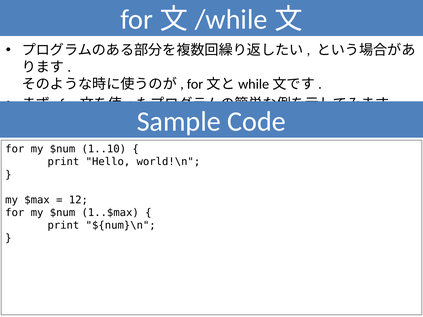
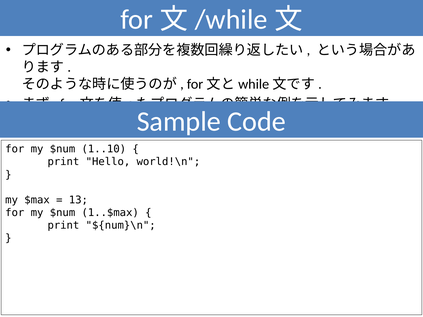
12: 12 -> 13 (78, 200)
